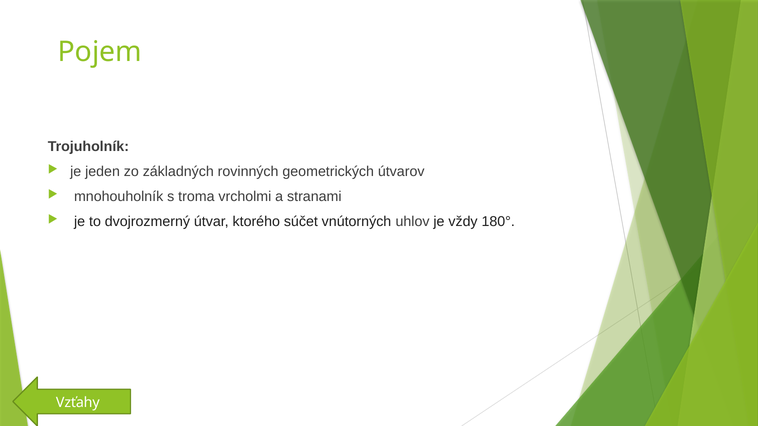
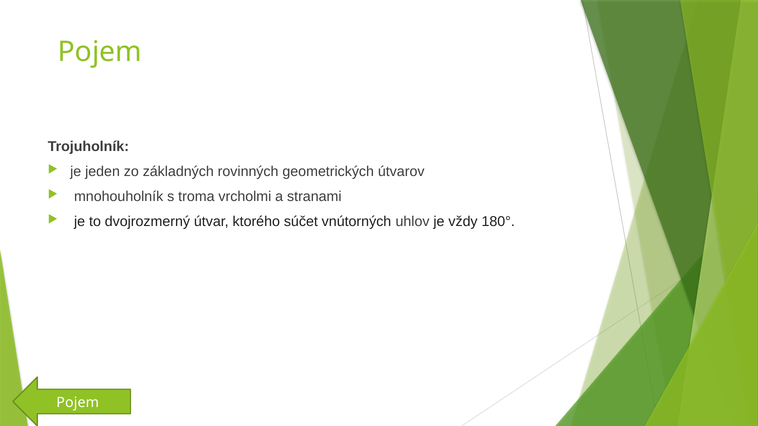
Vzťahy: Vzťahy -> Pojem (78, 403)
